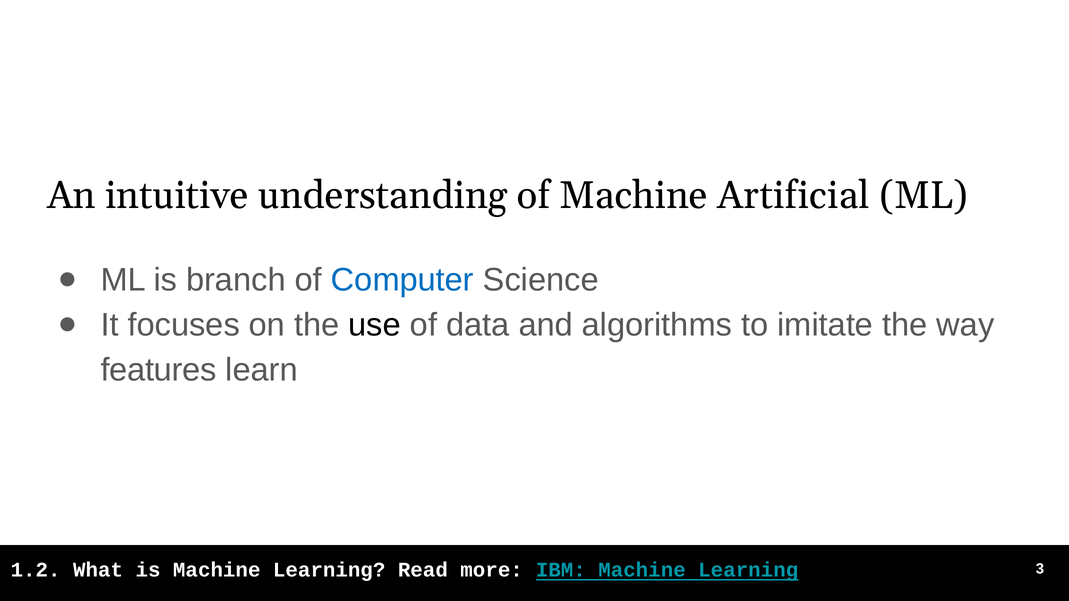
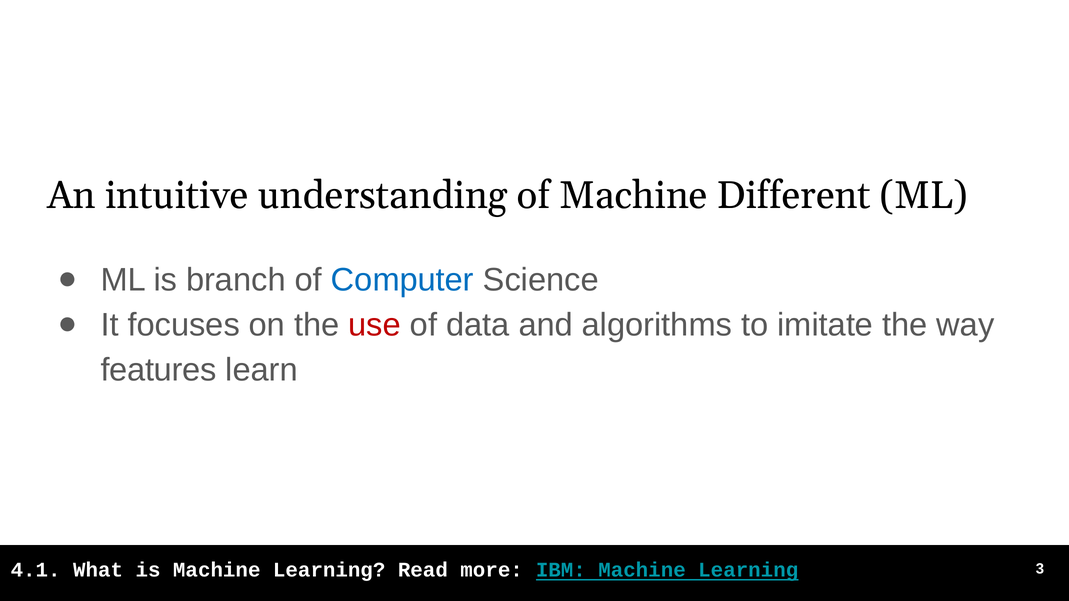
Artificial: Artificial -> Different (794, 195)
use colour: black -> red (375, 325)
1.2: 1.2 -> 4.1 (36, 570)
